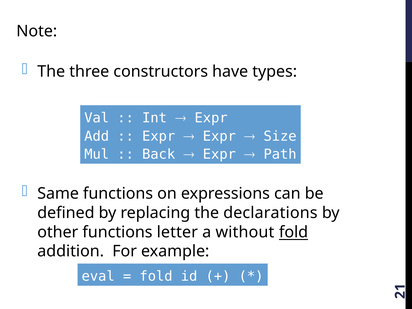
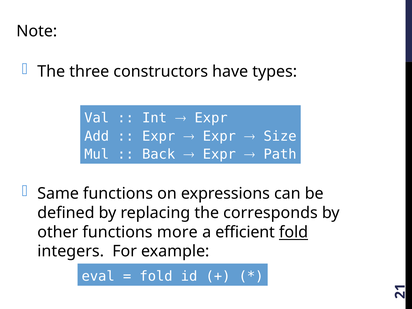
declarations: declarations -> corresponds (270, 213)
letter: letter -> more (177, 232)
without: without -> efficient (245, 232)
addition: addition -> integers (71, 251)
